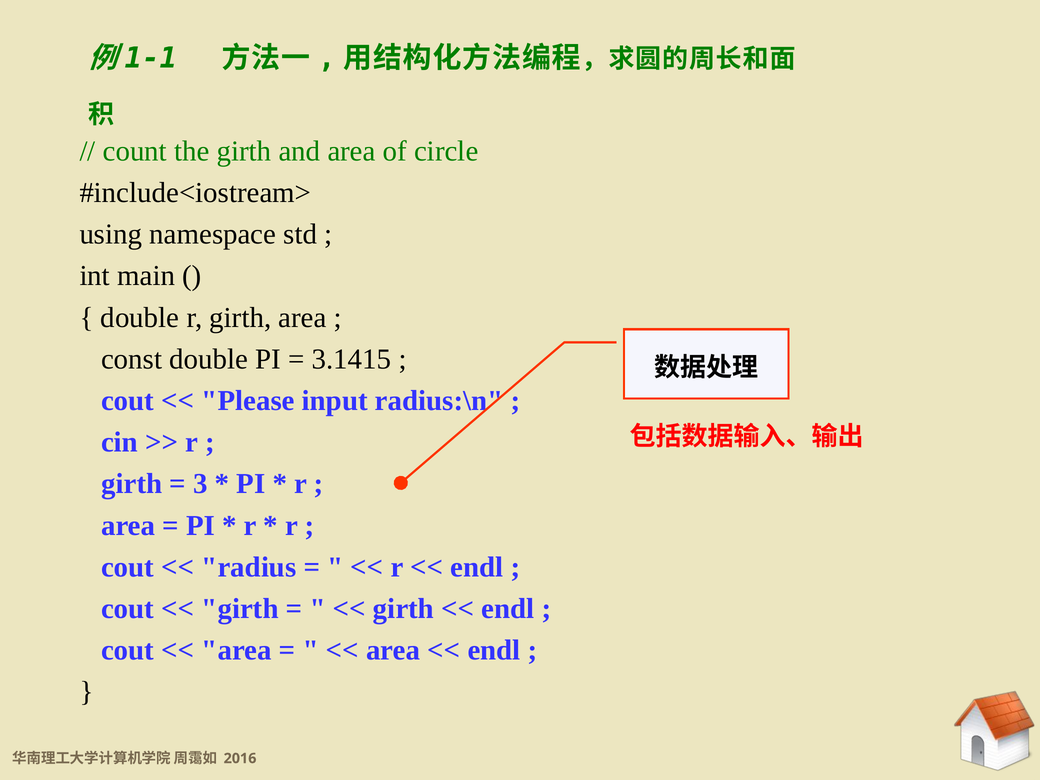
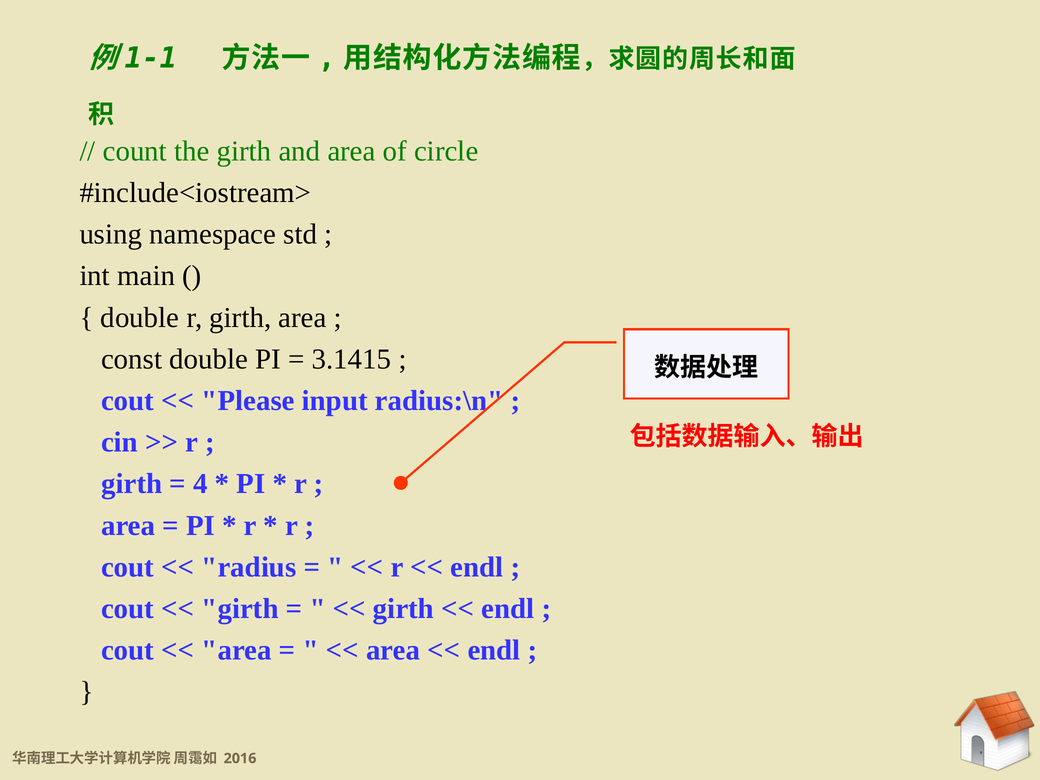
3: 3 -> 4 (200, 484)
